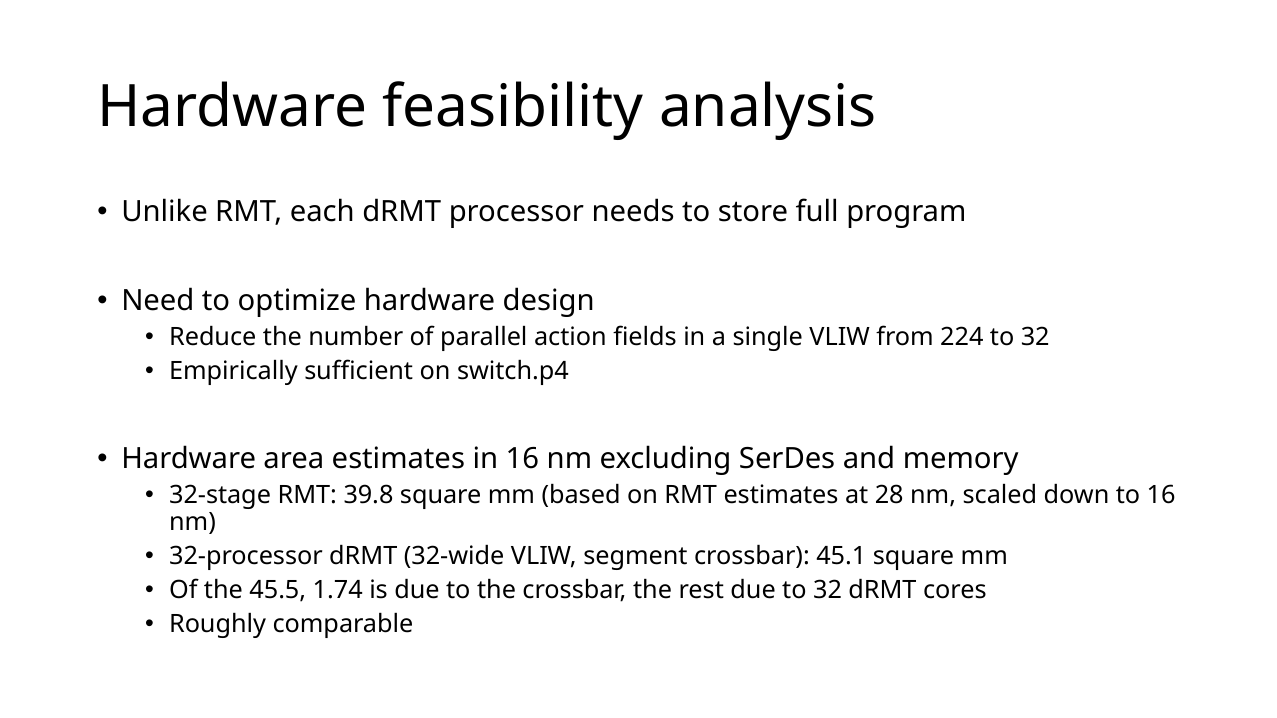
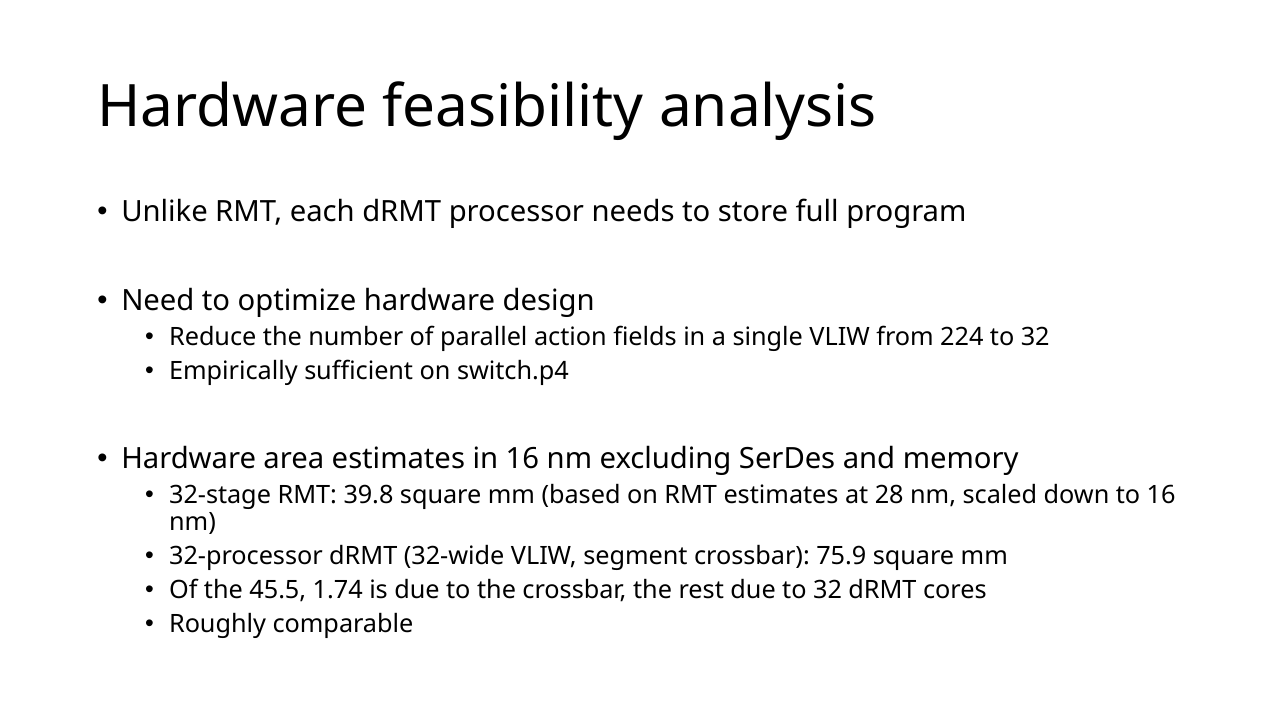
45.1: 45.1 -> 75.9 (841, 556)
